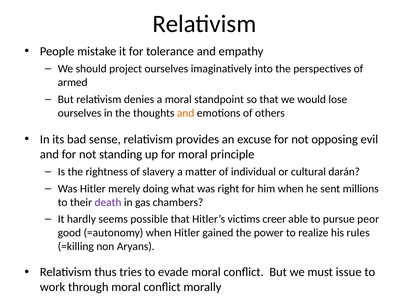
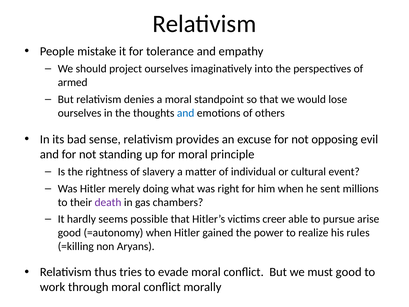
and colour: orange -> blue (186, 113)
darán: darán -> event (344, 172)
peor: peor -> arise (368, 219)
must issue: issue -> good (349, 272)
